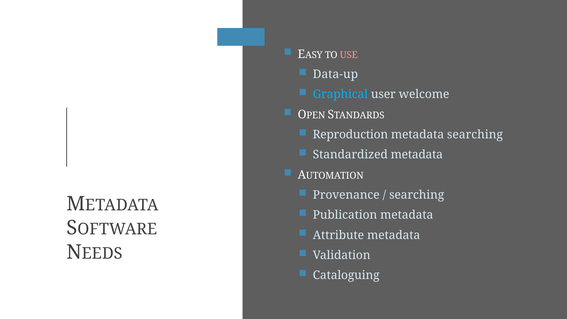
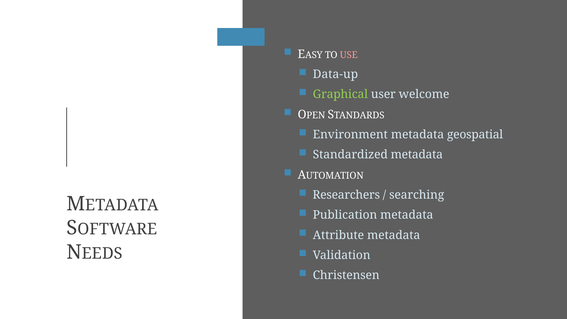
Graphical colour: light blue -> light green (340, 94)
Reproduction: Reproduction -> Environment (350, 135)
metadata searching: searching -> geospatial (475, 135)
Provenance: Provenance -> Researchers (346, 195)
Cataloguing: Cataloguing -> Christensen (346, 275)
